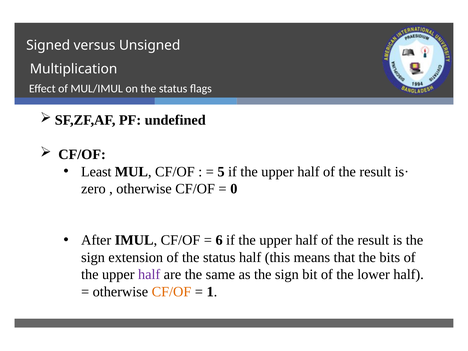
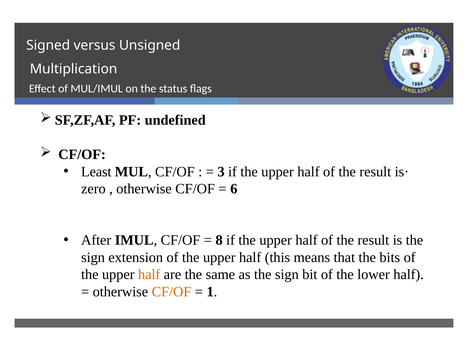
5: 5 -> 3 (221, 172)
0: 0 -> 6 (234, 189)
6: 6 -> 8 (219, 240)
extension of the status: status -> upper (219, 257)
half colour: purple -> orange (149, 275)
